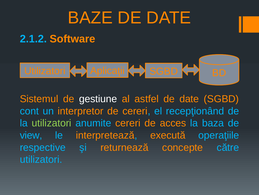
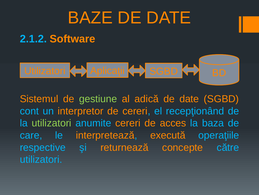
gestiune colour: white -> light green (98, 99)
astfel: astfel -> adică (147, 99)
view: view -> care (31, 135)
